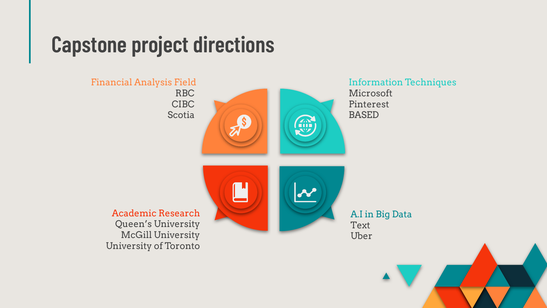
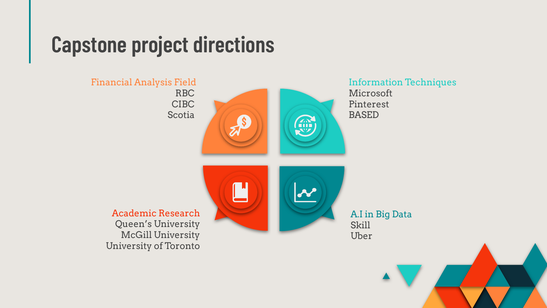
Text: Text -> Skill (360, 225)
